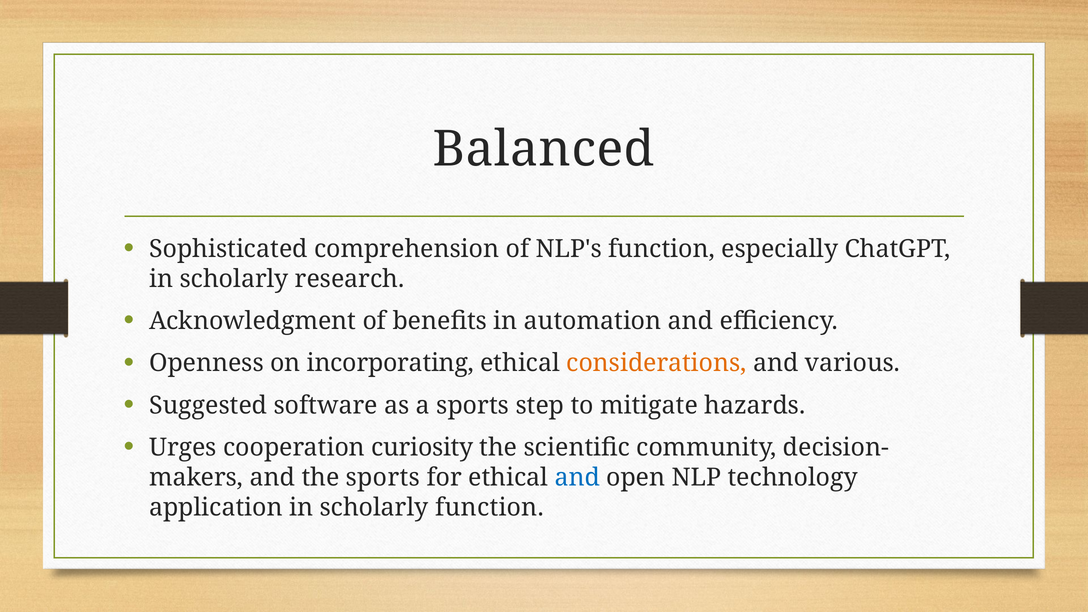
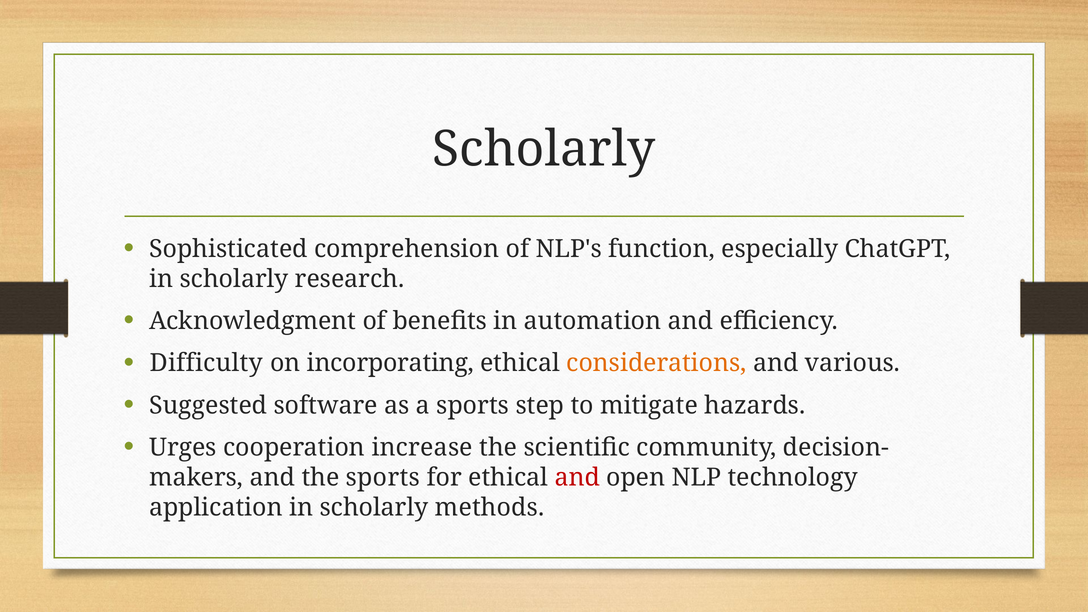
Balanced: Balanced -> Scholarly (544, 149)
Openness: Openness -> Difficulty (206, 363)
curiosity: curiosity -> increase (422, 447)
and colour: blue -> red (577, 477)
scholarly function: function -> methods (490, 507)
